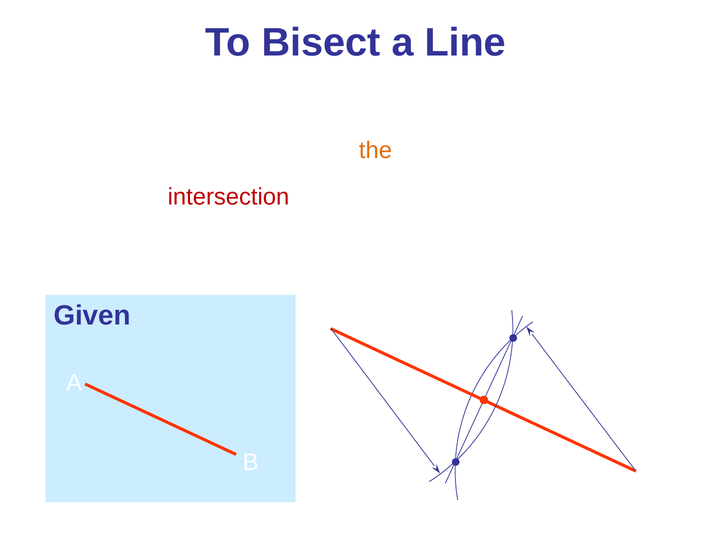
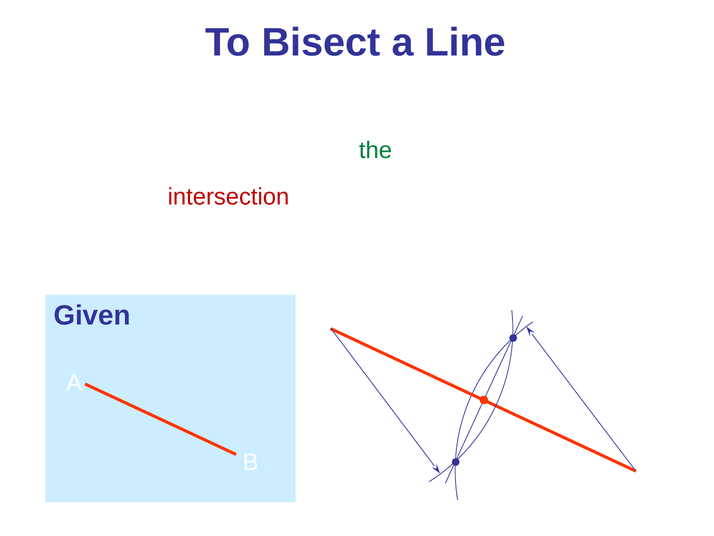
the colour: orange -> green (376, 150)
